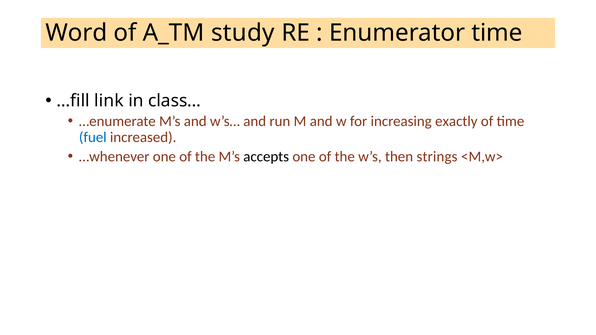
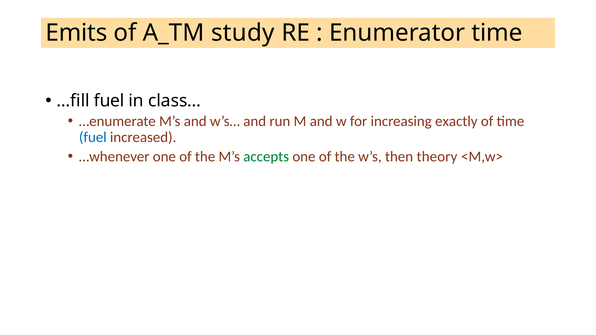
Word: Word -> Emits (76, 33)
…fill link: link -> fuel (109, 101)
accepts colour: black -> green (266, 157)
strings: strings -> theory (437, 157)
